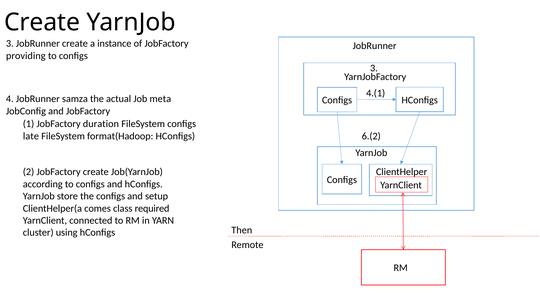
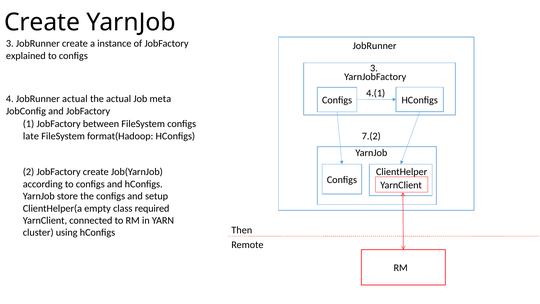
providing: providing -> explained (26, 56)
JobRunner samza: samza -> actual (75, 99)
duration: duration -> between (101, 124)
6.(2: 6.(2 -> 7.(2 (371, 136)
comes: comes -> empty (98, 208)
